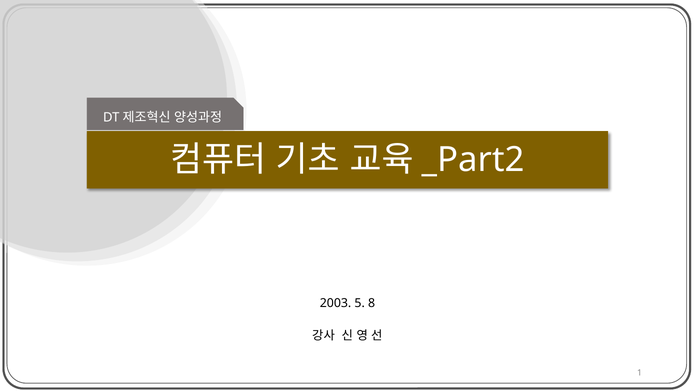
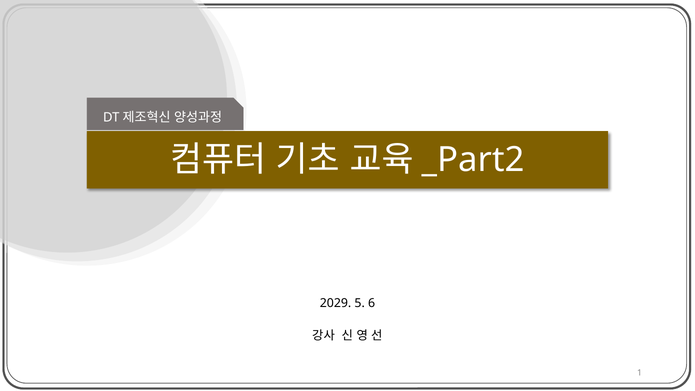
2003: 2003 -> 2029 (336, 303)
8: 8 -> 6 (372, 303)
